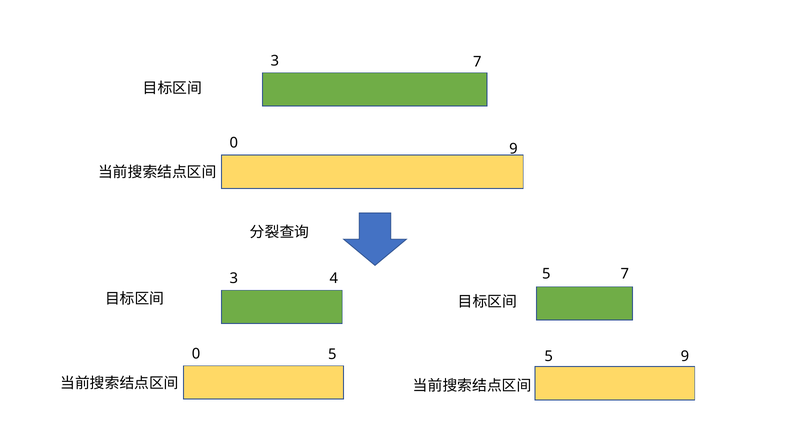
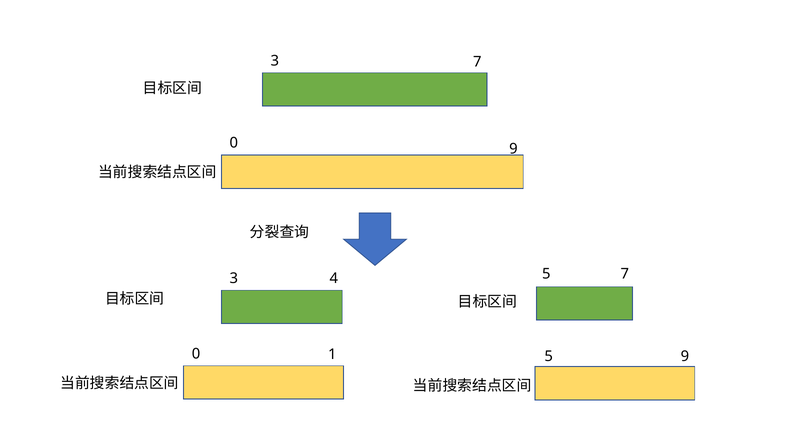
0 5: 5 -> 1 (332, 355)
